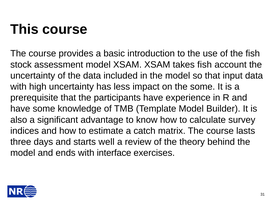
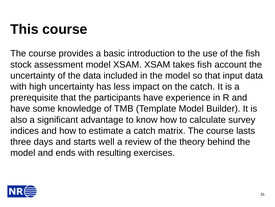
the some: some -> catch (203, 86)
interface: interface -> resulting (114, 152)
